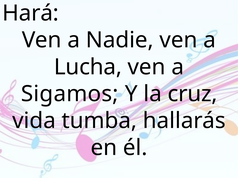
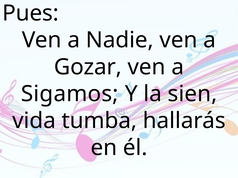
Hará: Hará -> Pues (31, 13)
Lucha: Lucha -> Gozar (88, 67)
cruz: cruz -> sien (192, 94)
